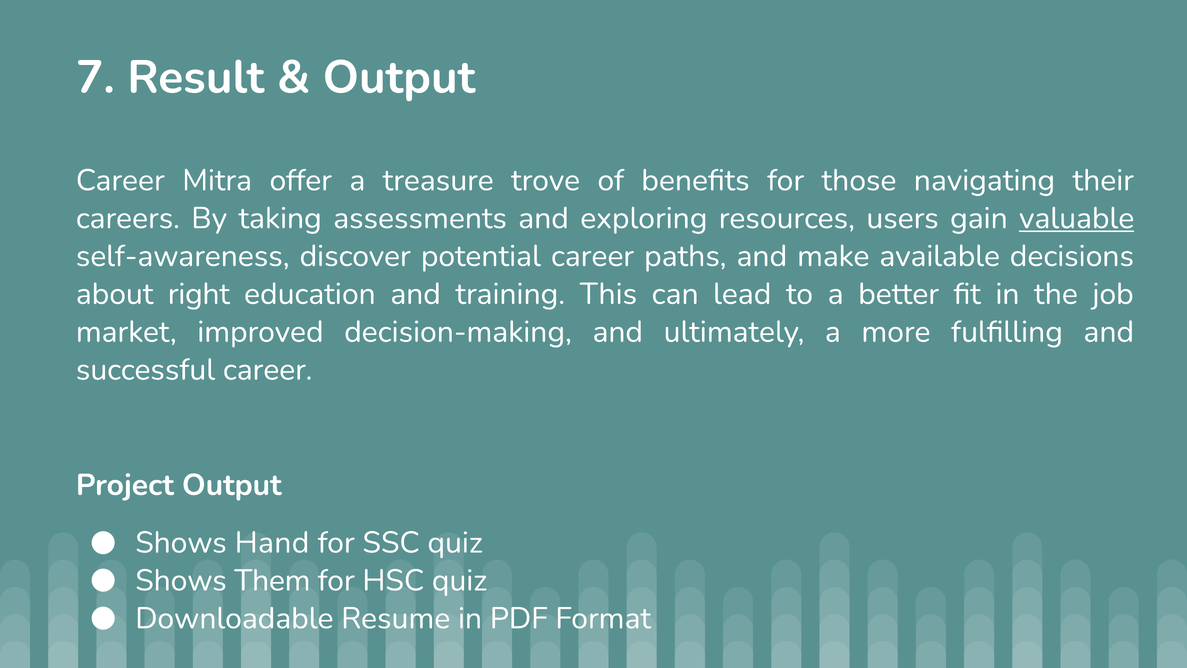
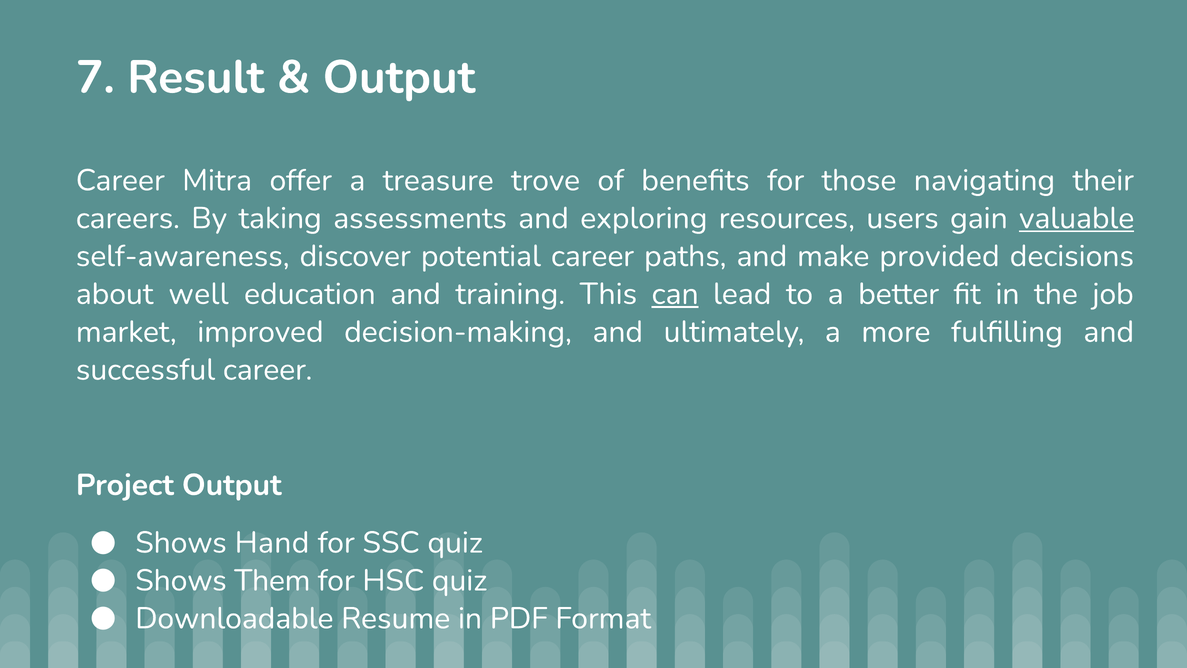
available: available -> provided (939, 256)
right: right -> well (199, 294)
can underline: none -> present (675, 294)
